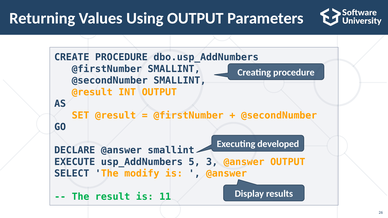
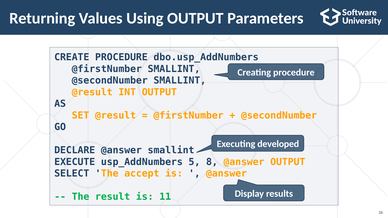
3: 3 -> 8 (212, 162)
modify: modify -> accept (142, 174)
